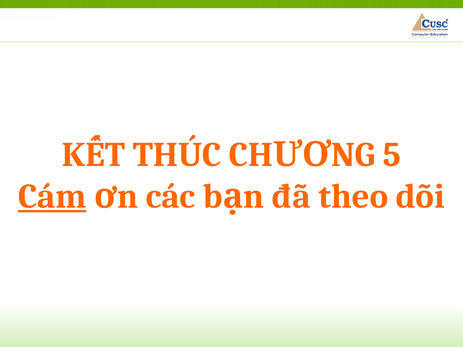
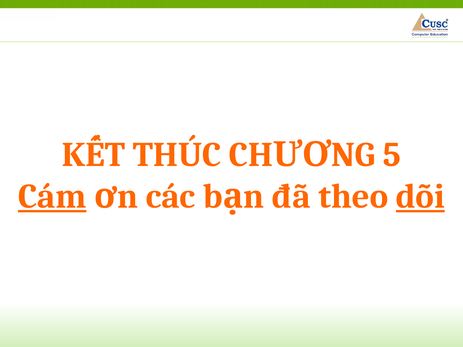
dõi underline: none -> present (420, 196)
